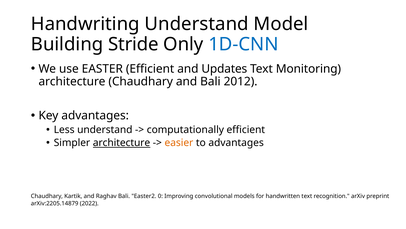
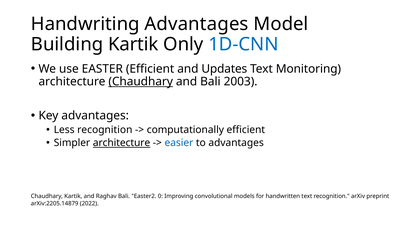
Handwriting Understand: Understand -> Advantages (197, 24)
Building Stride: Stride -> Kartik (133, 44)
Chaudhary underline: none -> present (141, 81)
2012: 2012 -> 2003 (241, 81)
Less understand: understand -> recognition (105, 129)
easier colour: orange -> blue (179, 142)
